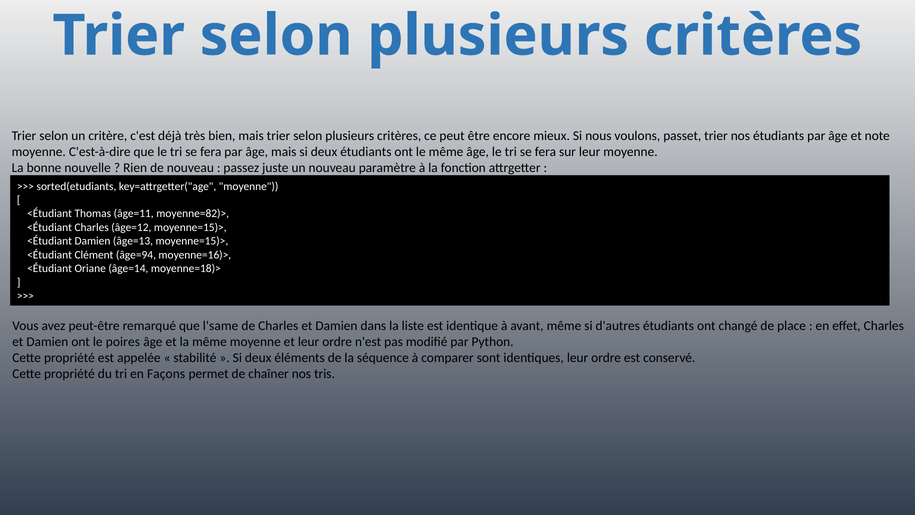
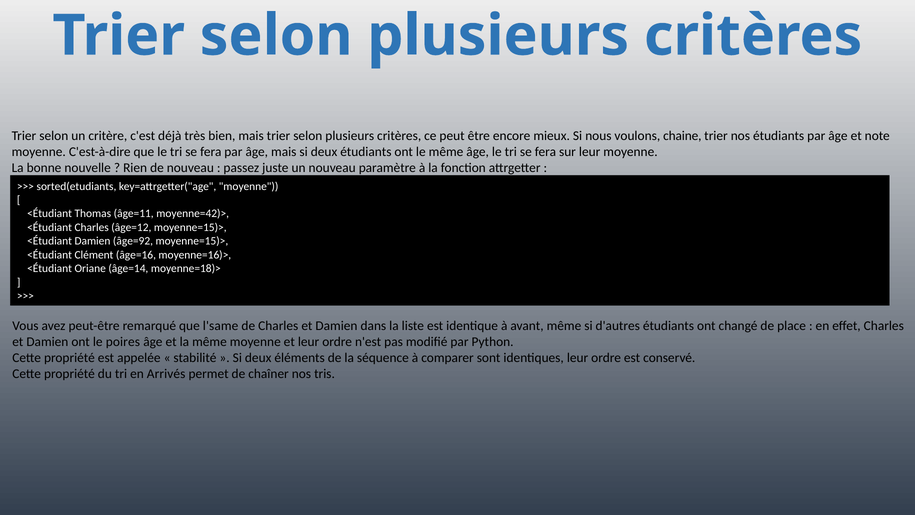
passet: passet -> chaine (682, 136)
moyenne=82)>: moyenne=82)> -> moyenne=42)> (193, 214)
âge=13: âge=13 -> âge=92 (133, 241)
âge=94: âge=94 -> âge=16 (136, 255)
Façons: Façons -> Arrivés (166, 373)
